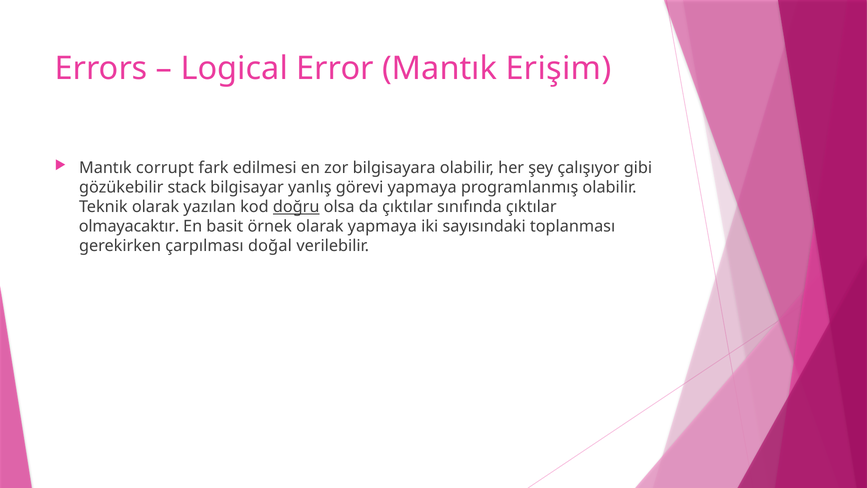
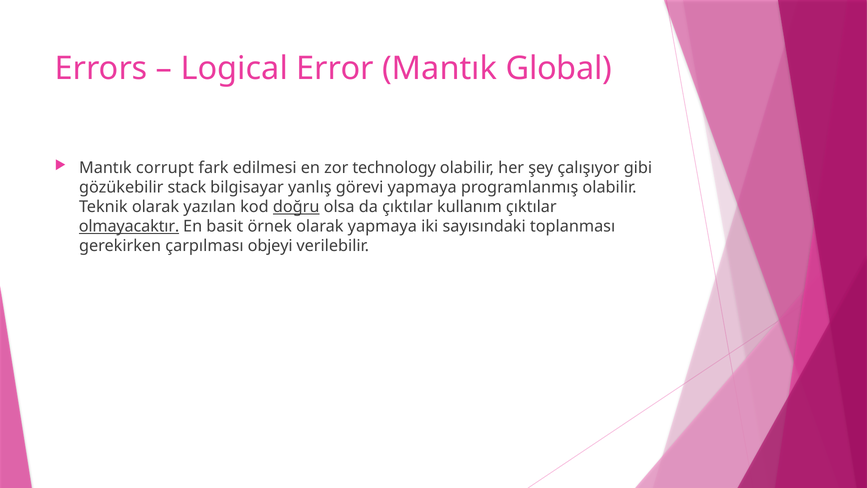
Erişim: Erişim -> Global (559, 68)
bilgisayara: bilgisayara -> technology (394, 168)
sınıfında: sınıfında -> kullanım (469, 207)
olmayacaktır underline: none -> present (129, 226)
doğal: doğal -> objeyi (270, 246)
